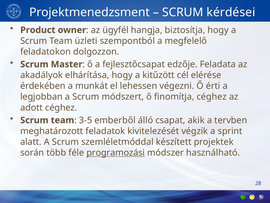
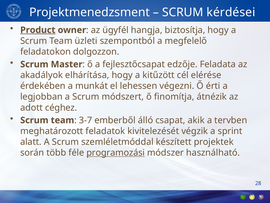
Product underline: none -> present (38, 30)
finomítja céghez: céghez -> átnézik (212, 97)
3-5: 3-5 -> 3-7 (86, 120)
